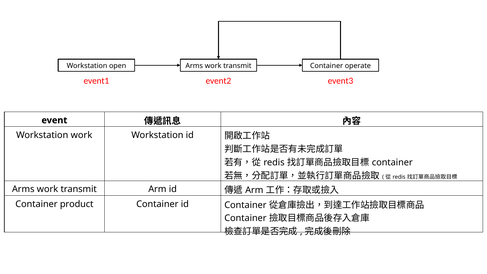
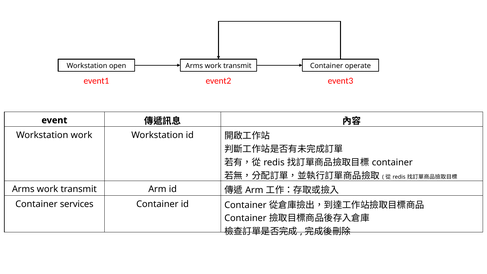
product: product -> services (77, 204)
